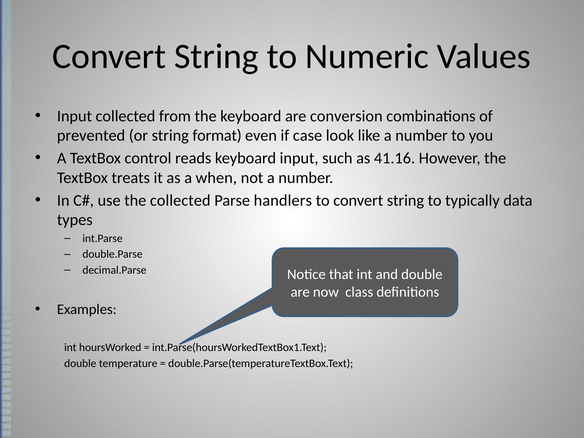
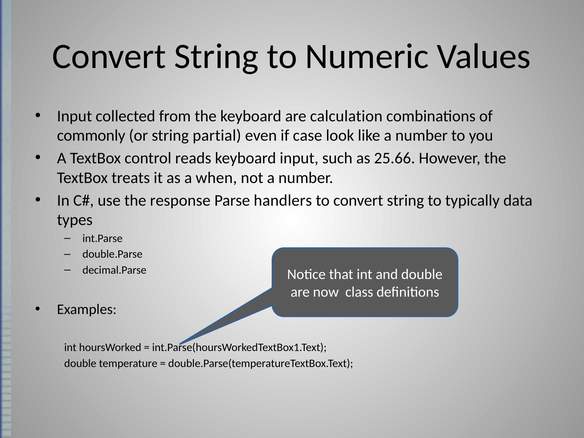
conversion: conversion -> calculation (346, 116)
prevented: prevented -> commonly (91, 135)
format: format -> partial (217, 135)
41.16: 41.16 -> 25.66 (395, 158)
the collected: collected -> response (180, 200)
